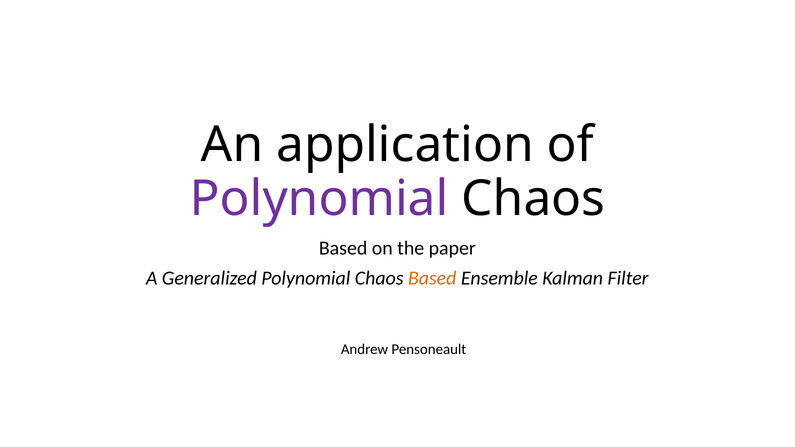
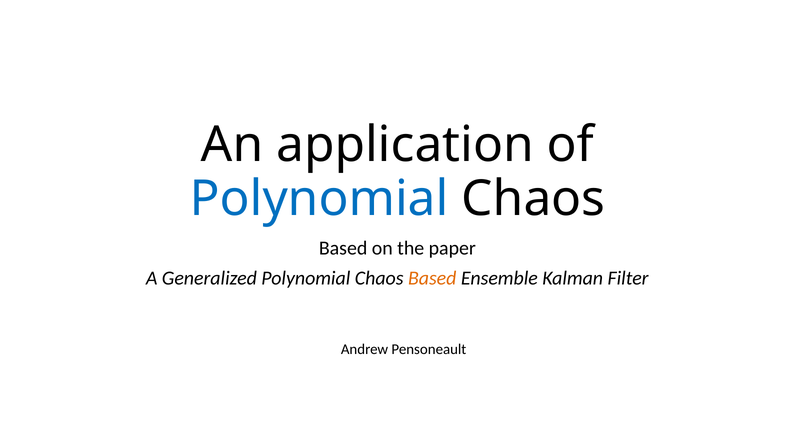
Polynomial colour: purple -> blue (319, 199)
